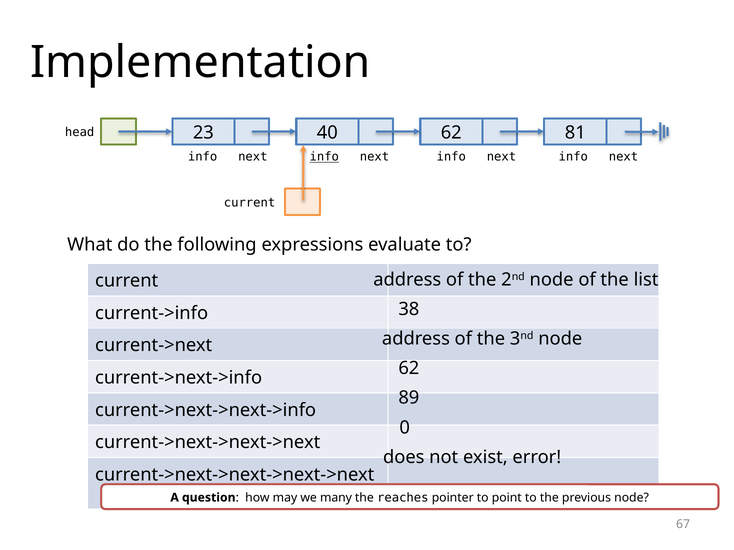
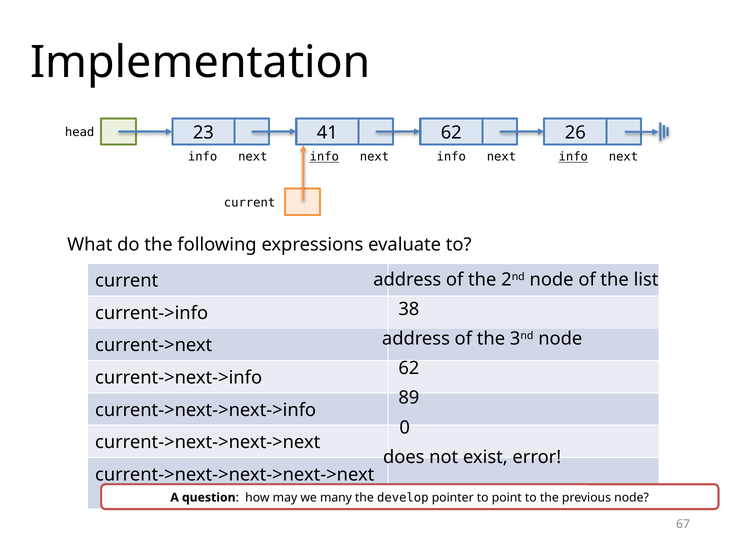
40: 40 -> 41 (327, 133)
81: 81 -> 26 (575, 133)
info underline: none -> present (573, 157)
reaches: reaches -> develop (403, 498)
